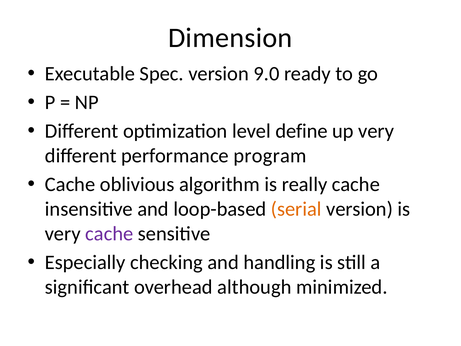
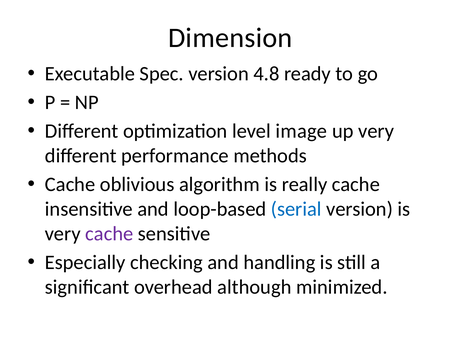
9.0: 9.0 -> 4.8 (266, 74)
define: define -> image (301, 131)
program: program -> methods (270, 156)
serial colour: orange -> blue (296, 209)
